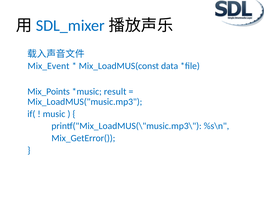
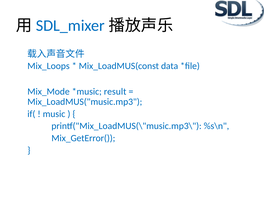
Mix_Event: Mix_Event -> Mix_Loops (49, 66)
Mix_Points: Mix_Points -> Mix_Mode (49, 91)
